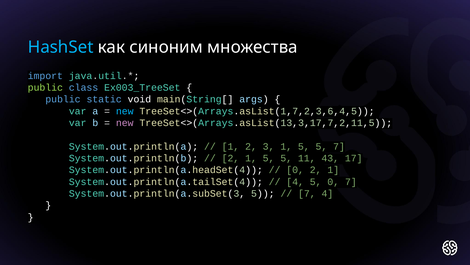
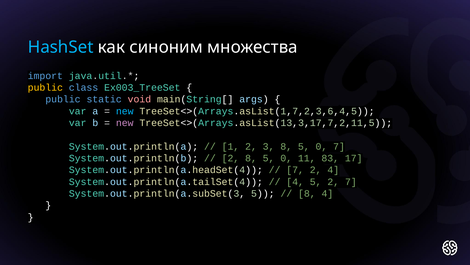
public colour: light green -> yellow (45, 87)
void colour: white -> pink (139, 99)
3 1: 1 -> 8 (286, 146)
5: 5 -> 0 (321, 146)
1: 1 -> 8 (251, 158)
5: 5 -> 0 (286, 158)
43: 43 -> 83 (330, 158)
0: 0 -> 7 (295, 170)
1: 1 -> 4 (333, 170)
5 0: 0 -> 2 (333, 181)
7: 7 -> 8 (307, 193)
